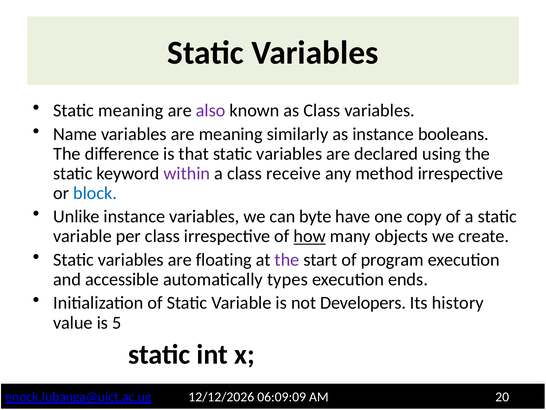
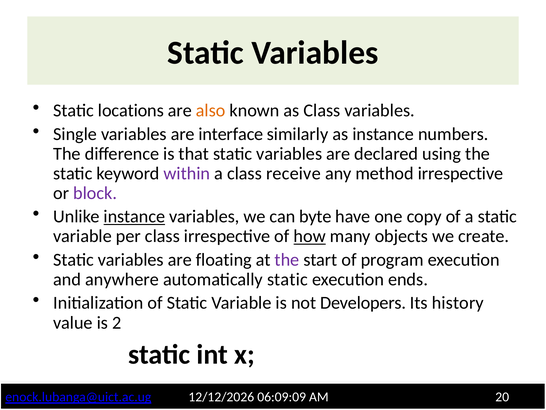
Static meaning: meaning -> locations (131, 110)
also colour: purple -> orange (211, 110)
Name: Name -> Single (75, 134)
are meaning: meaning -> interface (231, 134)
booleans: booleans -> numbers (453, 134)
block colour: blue -> purple (95, 193)
instance underline: none -> present (134, 216)
accessible: accessible -> anywhere (122, 279)
automatically types: types -> static (287, 279)
5: 5 -> 2 (117, 322)
